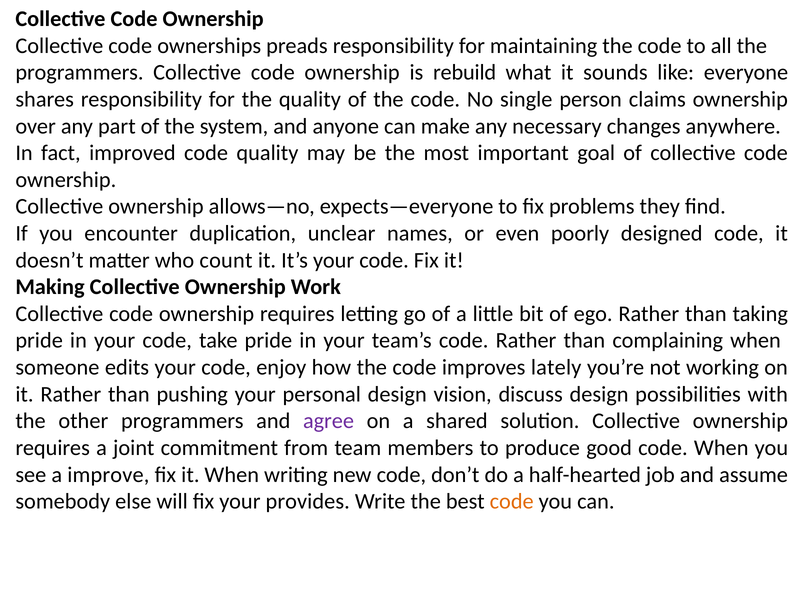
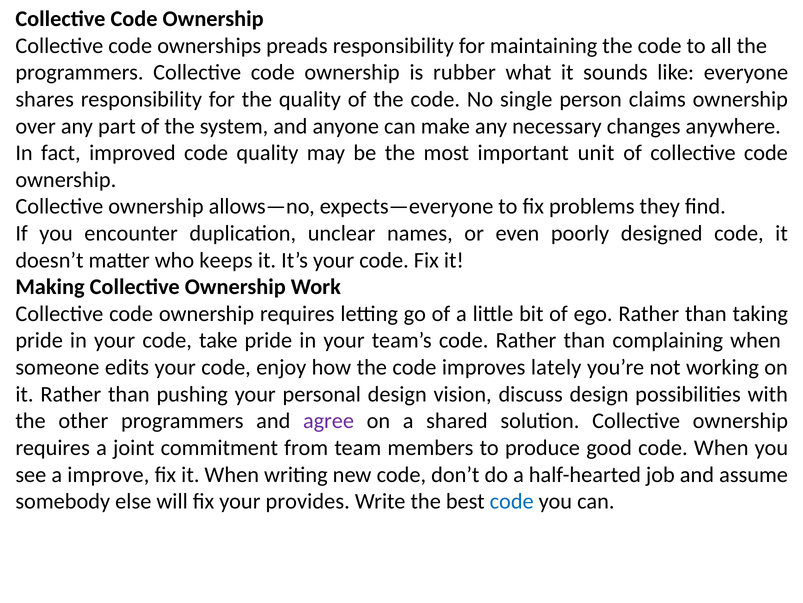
rebuild: rebuild -> rubber (464, 72)
goal: goal -> unit (596, 153)
count: count -> keeps (226, 260)
code colour: orange -> blue (512, 501)
